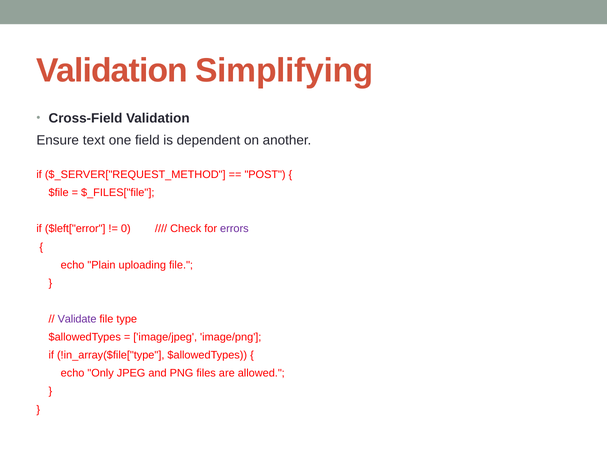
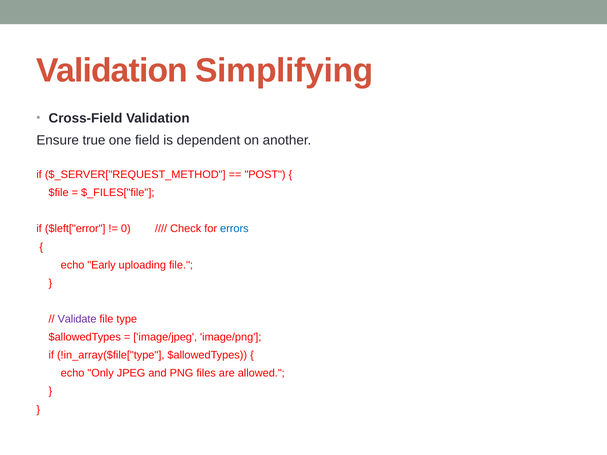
text: text -> true (94, 140)
errors colour: purple -> blue (234, 229)
Plain: Plain -> Early (102, 265)
